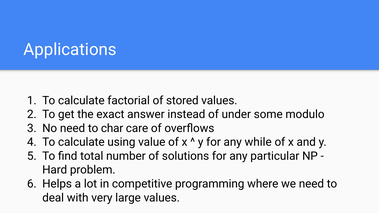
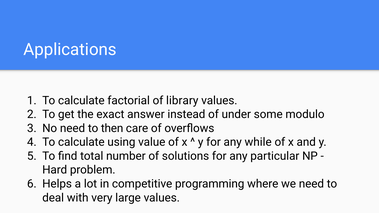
stored: stored -> library (182, 101)
char: char -> then (112, 128)
